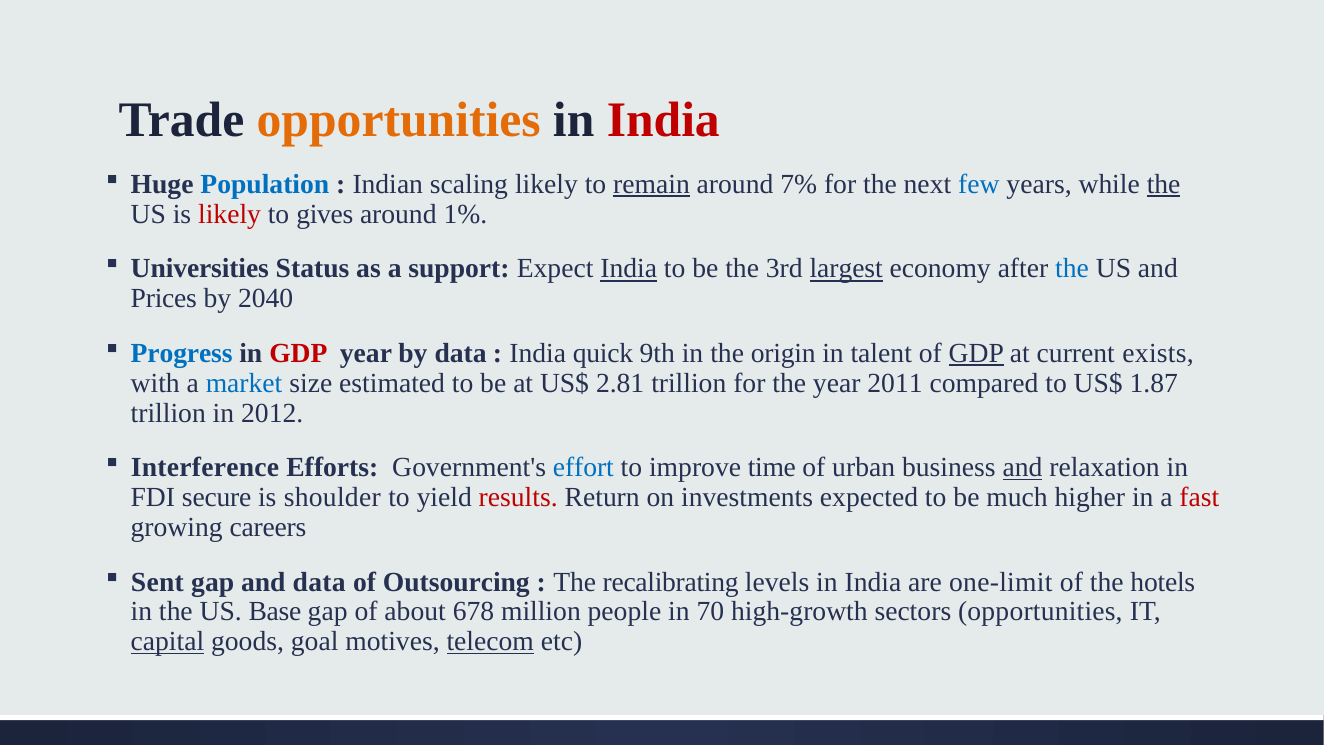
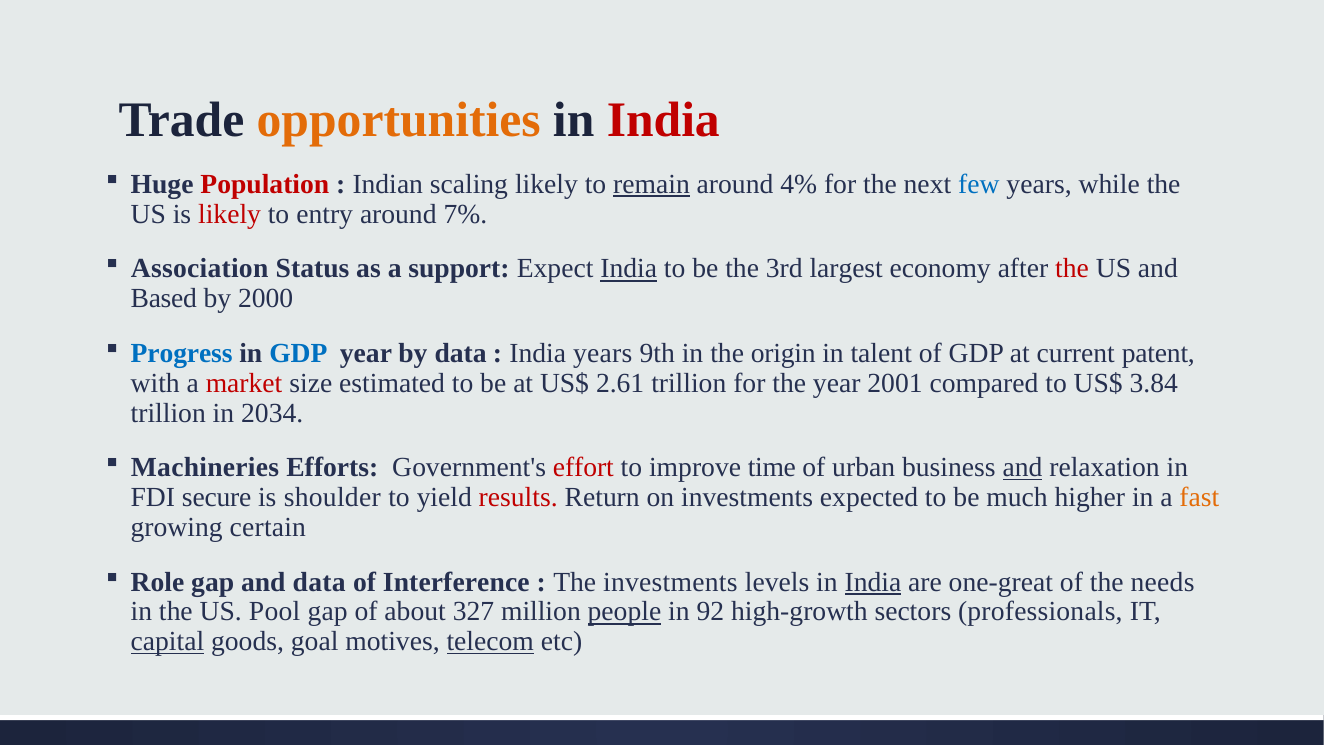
Population colour: blue -> red (265, 184)
7%: 7% -> 4% (799, 184)
the underline: present -> none (1164, 184)
gives: gives -> entry (325, 214)
1%: 1% -> 7% (465, 214)
Universities: Universities -> Association (200, 269)
largest underline: present -> none (846, 269)
the colour: blue -> red (1072, 269)
Prices: Prices -> Based (164, 299)
2040: 2040 -> 2000 (266, 299)
GDP colour: red -> blue (298, 353)
India quick: quick -> years (603, 353)
GDP underline: present -> none (976, 353)
exists: exists -> patent (1158, 353)
market colour: blue -> red (244, 383)
2.81: 2.81 -> 2.61 (620, 383)
2011: 2011 -> 2001 (895, 383)
1.87: 1.87 -> 3.84 (1154, 383)
2012: 2012 -> 2034 (272, 413)
Interference: Interference -> Machineries (205, 468)
effort colour: blue -> red (583, 468)
fast colour: red -> orange (1199, 497)
careers: careers -> certain (268, 527)
Sent: Sent -> Role (158, 582)
Outsourcing: Outsourcing -> Interference (456, 582)
The recalibrating: recalibrating -> investments (670, 582)
India underline: none -> present (873, 582)
one-limit: one-limit -> one-great (1001, 582)
hotels: hotels -> needs (1163, 582)
Base: Base -> Pool (275, 612)
678: 678 -> 327 (473, 612)
people underline: none -> present (624, 612)
70: 70 -> 92 (710, 612)
sectors opportunities: opportunities -> professionals (1040, 612)
